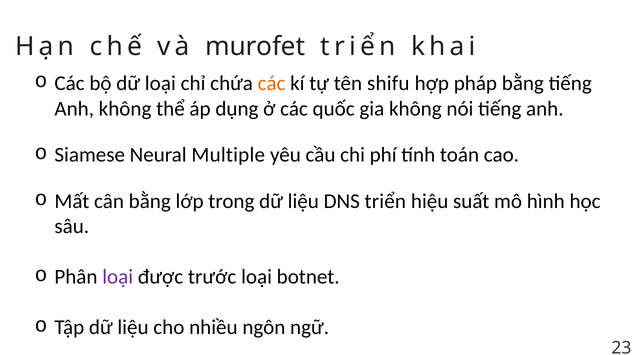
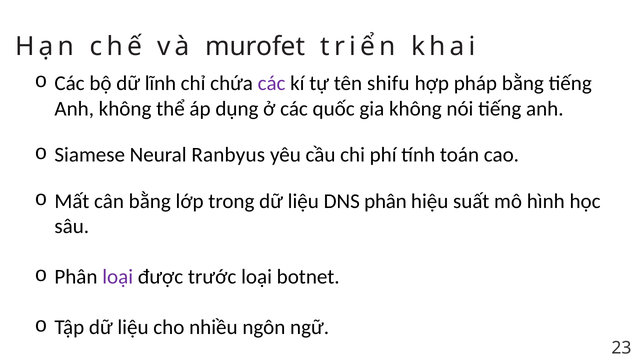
dữ loại: loại -> lĩnh (160, 83)
các colour: orange -> purple (272, 83)
Multiple: Multiple -> Ranbyus (228, 155)
DNS triển: triển -> phân (385, 201)
